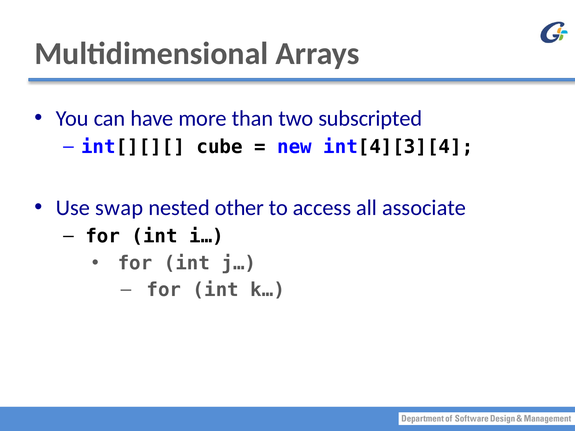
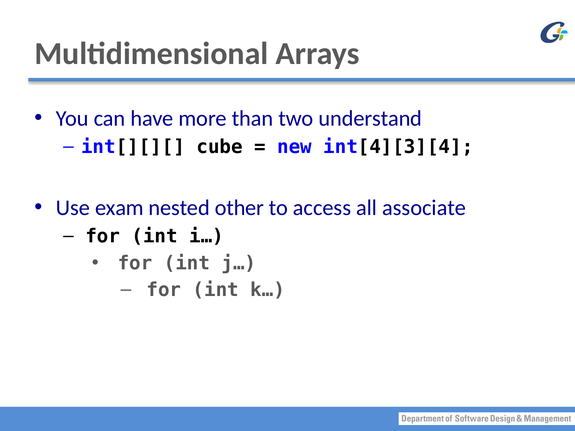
subscripted: subscripted -> understand (370, 118)
swap: swap -> exam (119, 208)
